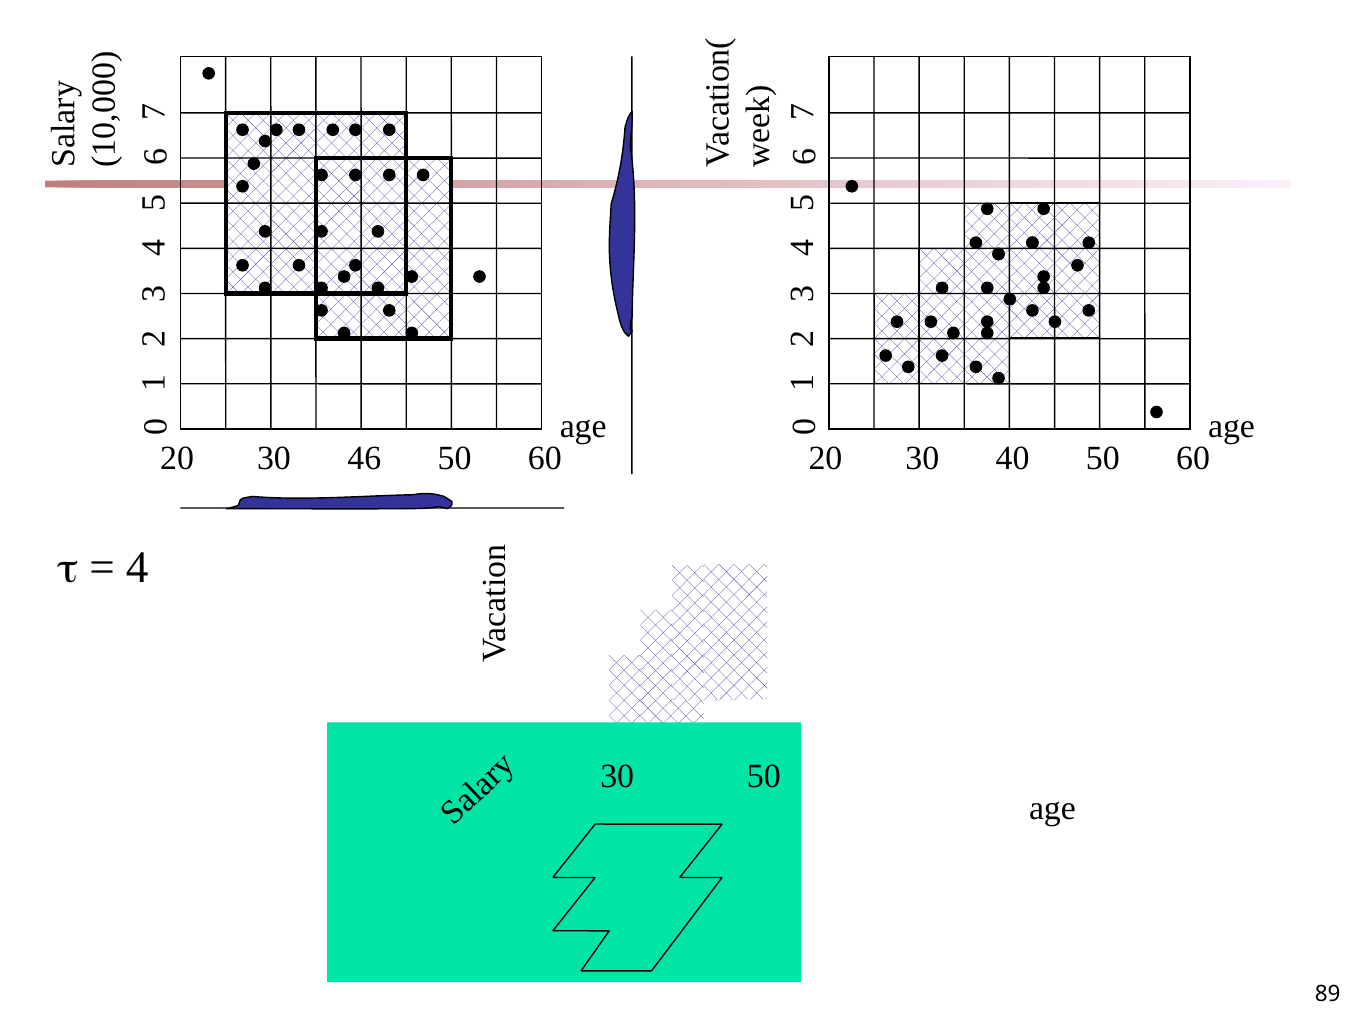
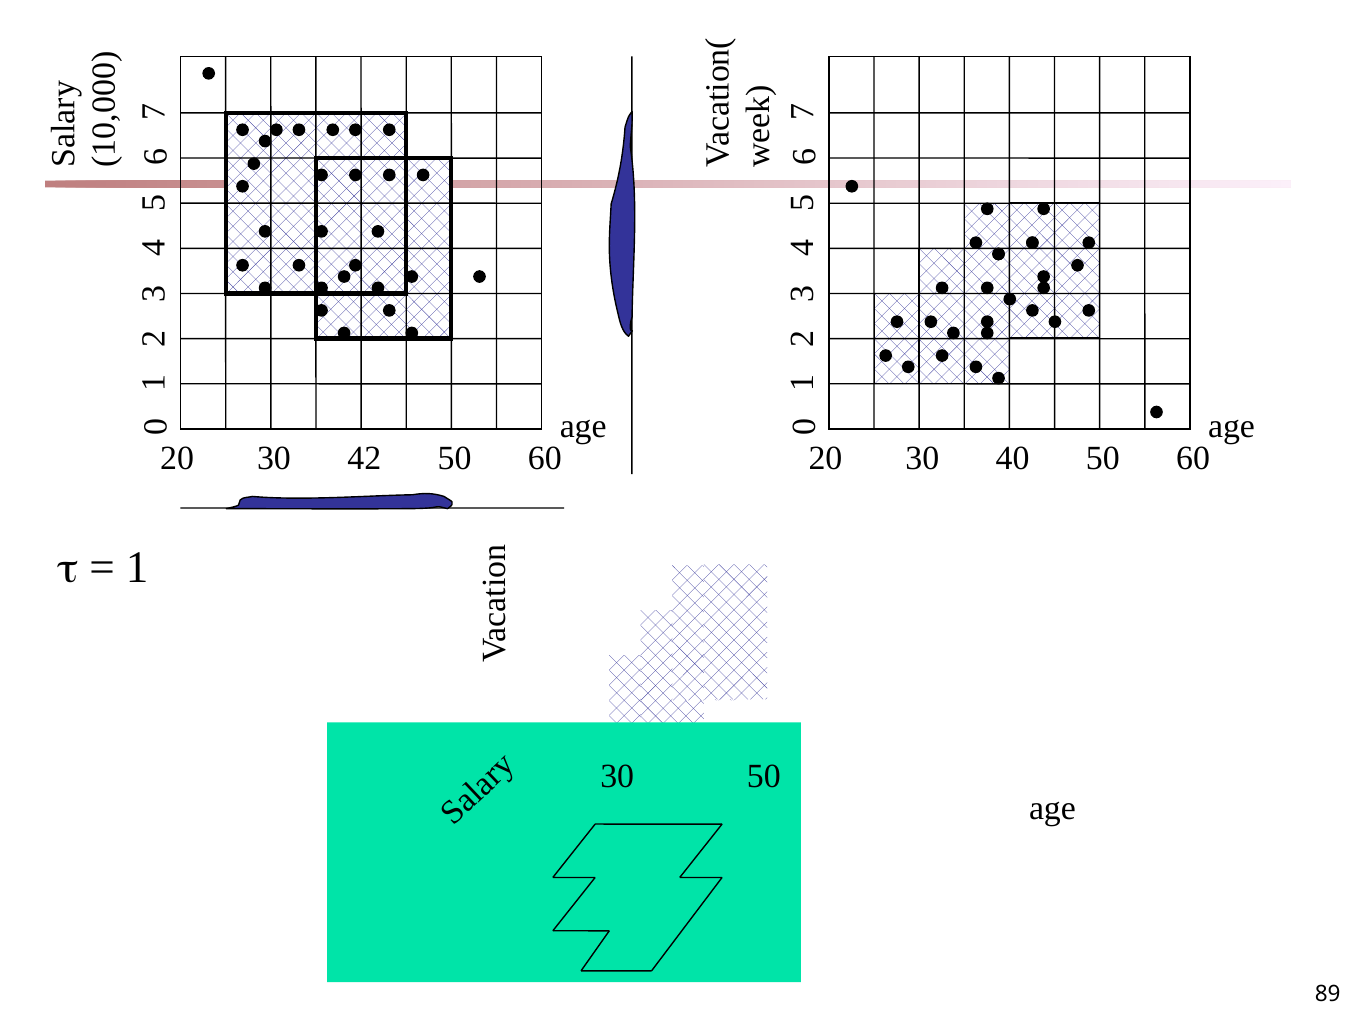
46: 46 -> 42 (364, 458)
4: 4 -> 1 (137, 567)
